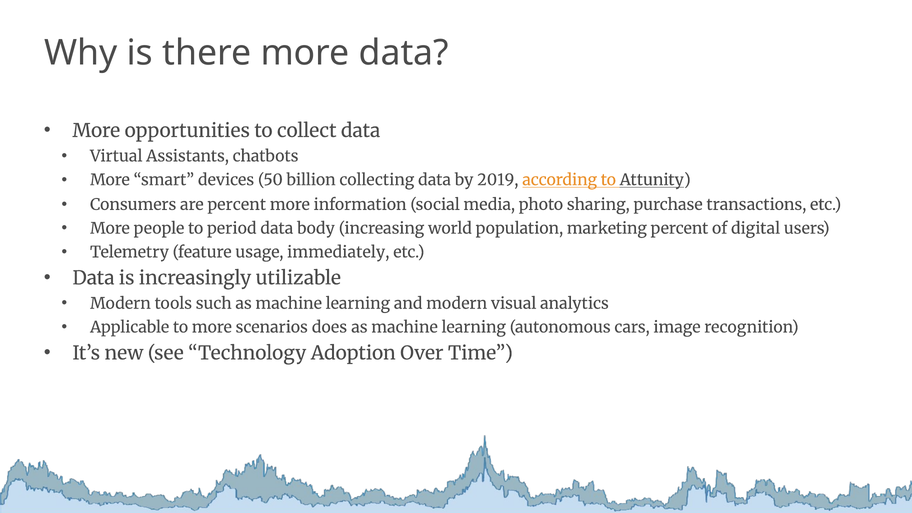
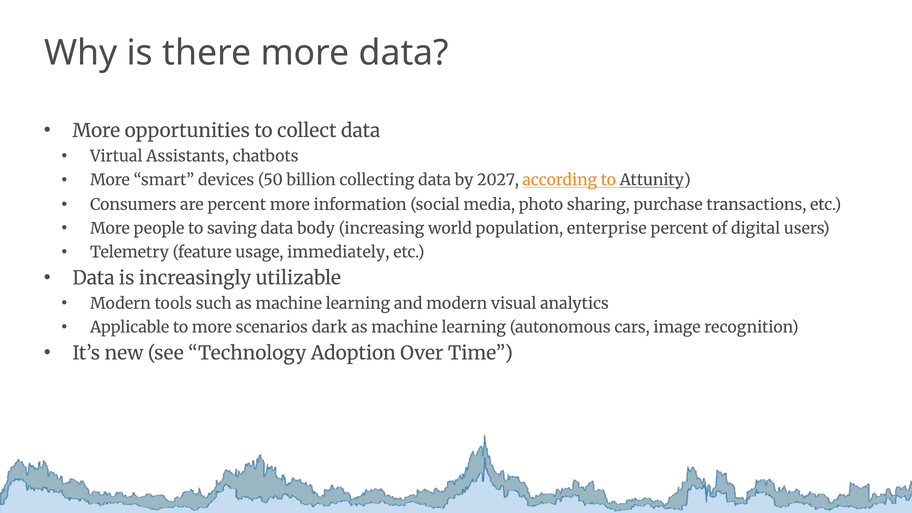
2019: 2019 -> 2027 (498, 180)
period: period -> saving (232, 228)
marketing: marketing -> enterprise (607, 228)
does: does -> dark (329, 327)
